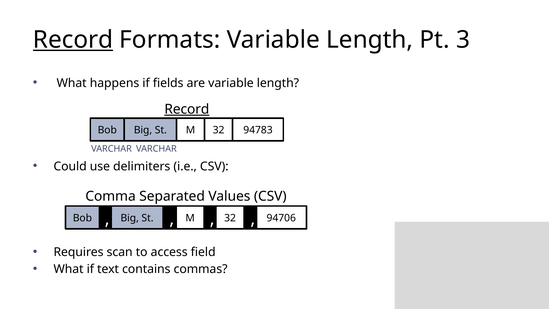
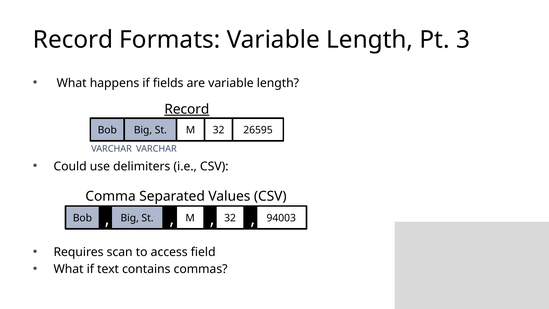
Record underline: present -> none (73, 40)
94783: 94783 -> 26595 (258, 130)
94706: 94706 -> 94003 (281, 218)
